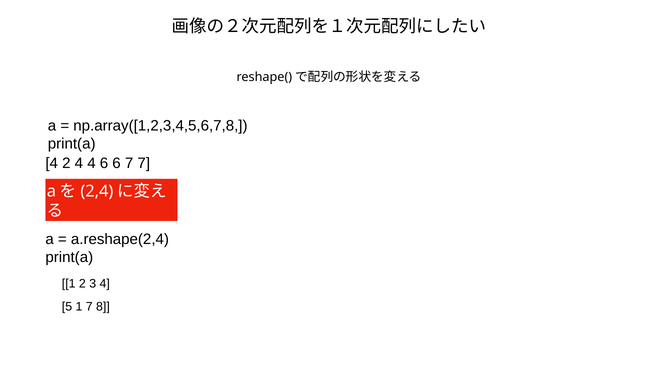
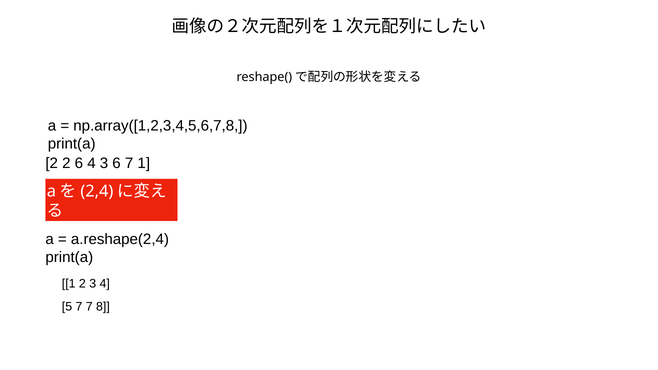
4: 4 -> 2 (52, 164)
2 4: 4 -> 6 (79, 164)
4 6: 6 -> 3 (104, 164)
7 7: 7 -> 1 (144, 164)
5 1: 1 -> 7 (79, 307)
